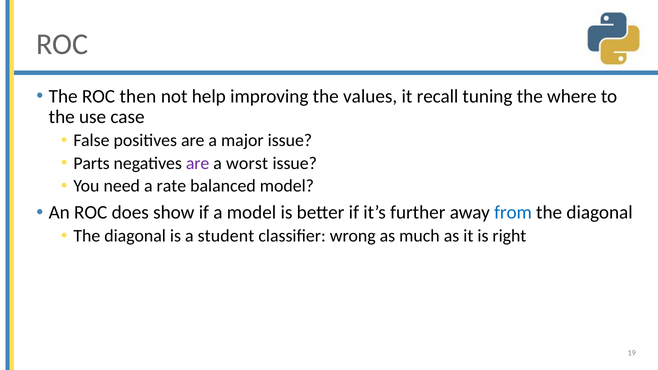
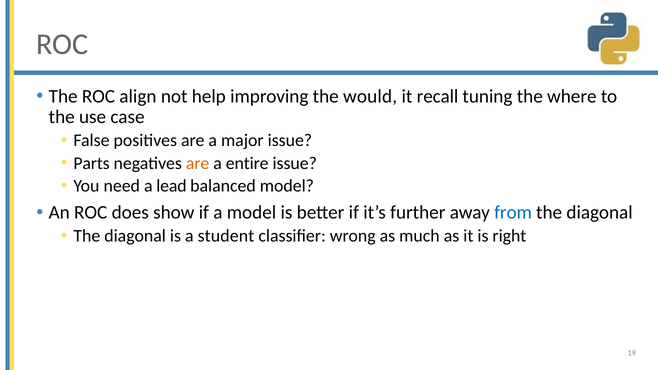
then: then -> align (138, 96)
values: values -> would (370, 96)
are colour: purple -> orange (198, 163)
worst: worst -> entire (247, 163)
rate: rate -> lead (171, 186)
